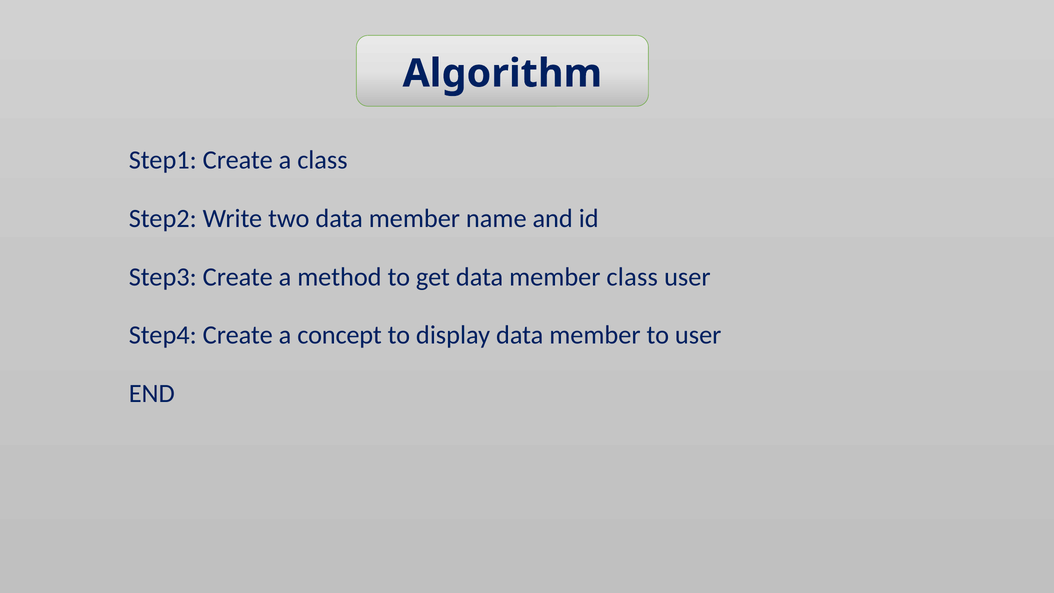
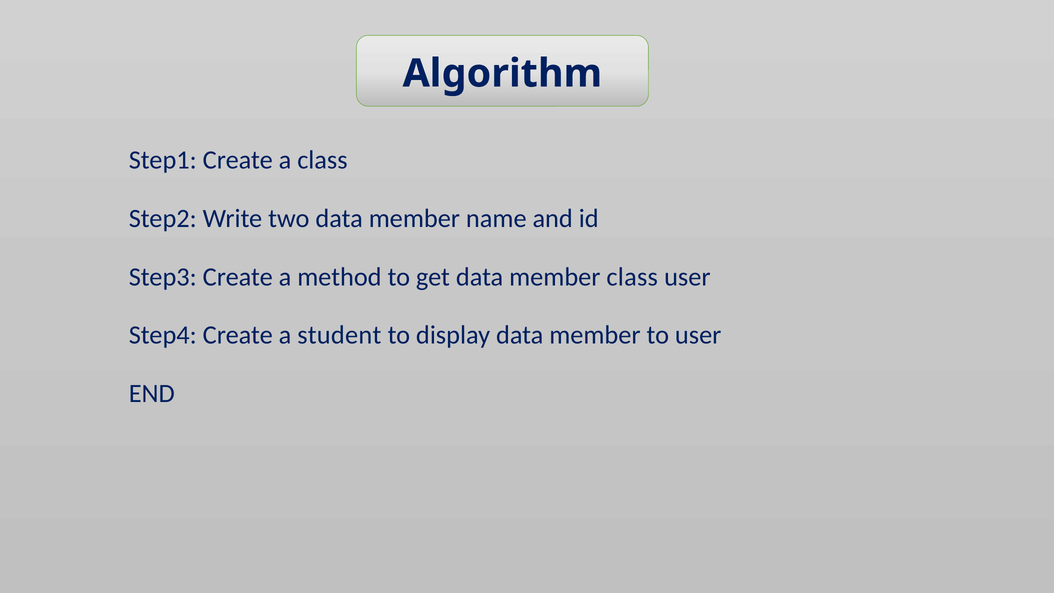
concept: concept -> student (339, 335)
